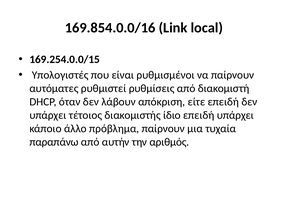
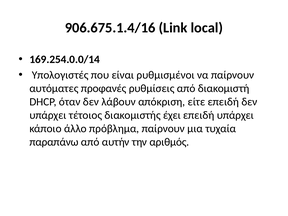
169.854.0.0/16: 169.854.0.0/16 -> 906.675.1.4/16 (110, 28)
169.254.0.0/15: 169.254.0.0/15 -> 169.254.0.0/14 (65, 59)
ρυθμιστεί: ρυθμιστεί -> προφανές (104, 88)
ίδιο: ίδιο -> έχει (172, 115)
